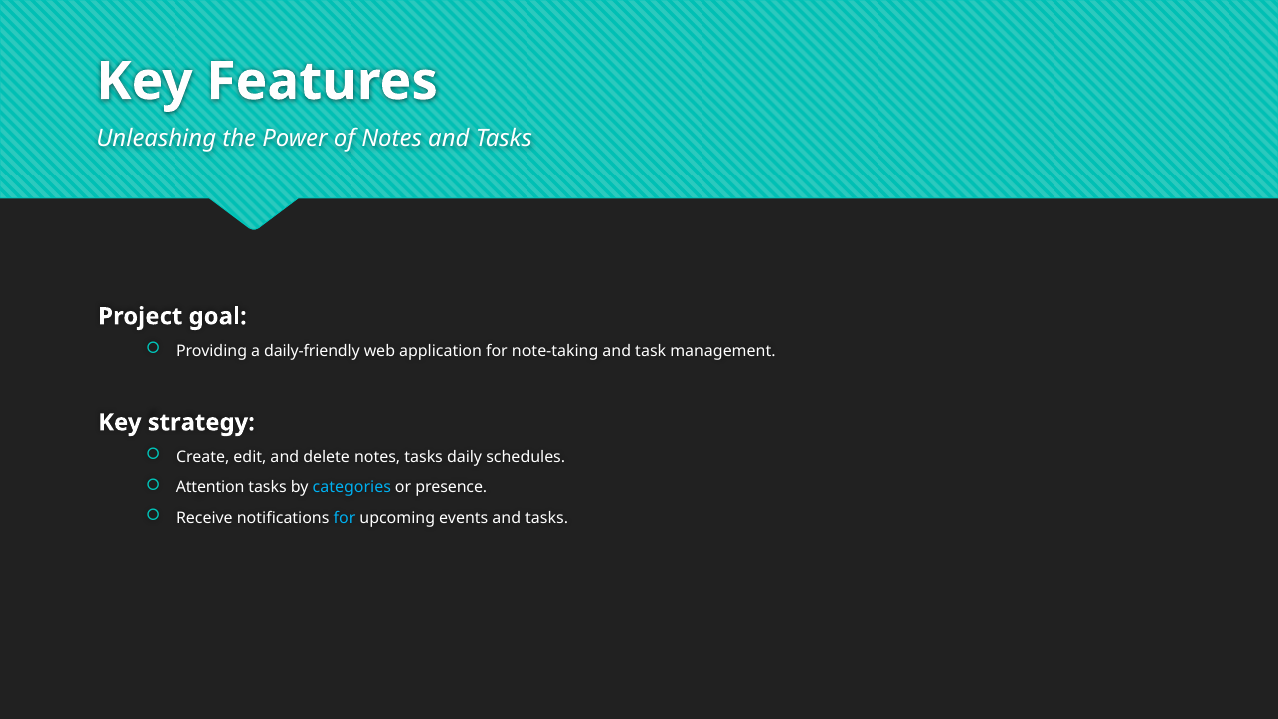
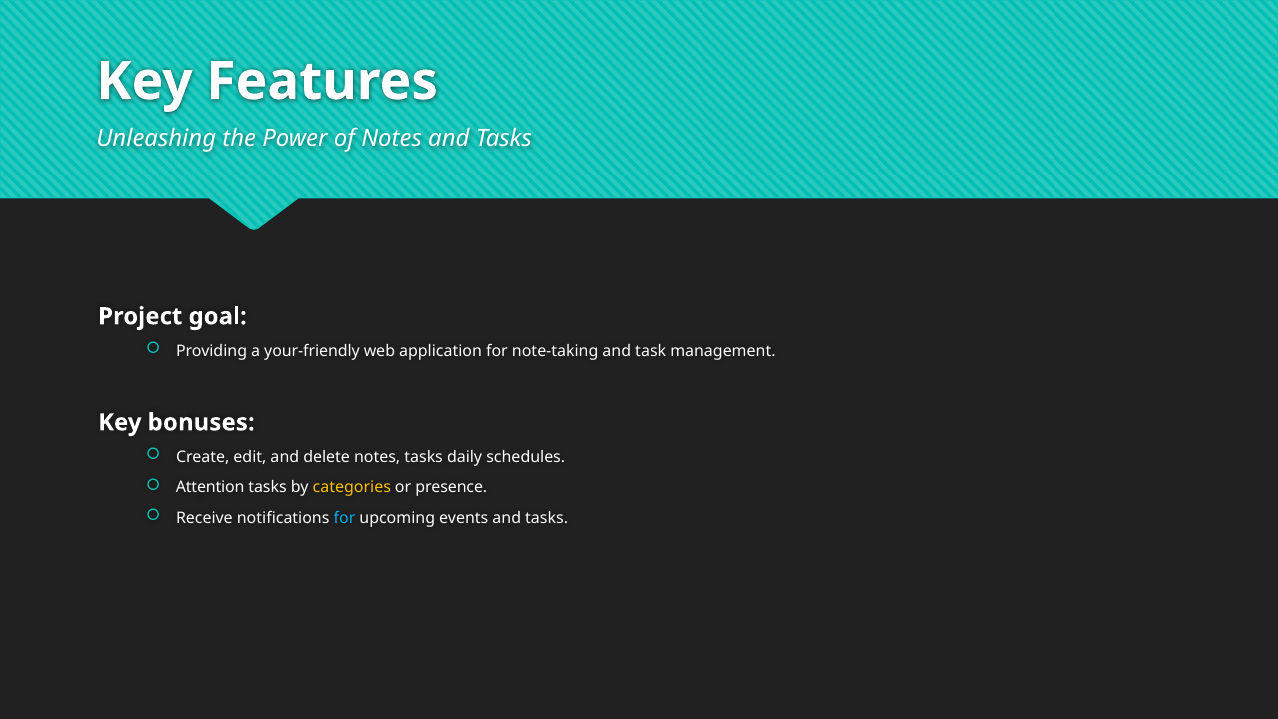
daily-friendly: daily-friendly -> your-friendly (312, 351)
strategy: strategy -> bonuses (201, 422)
categories colour: light blue -> yellow (352, 487)
